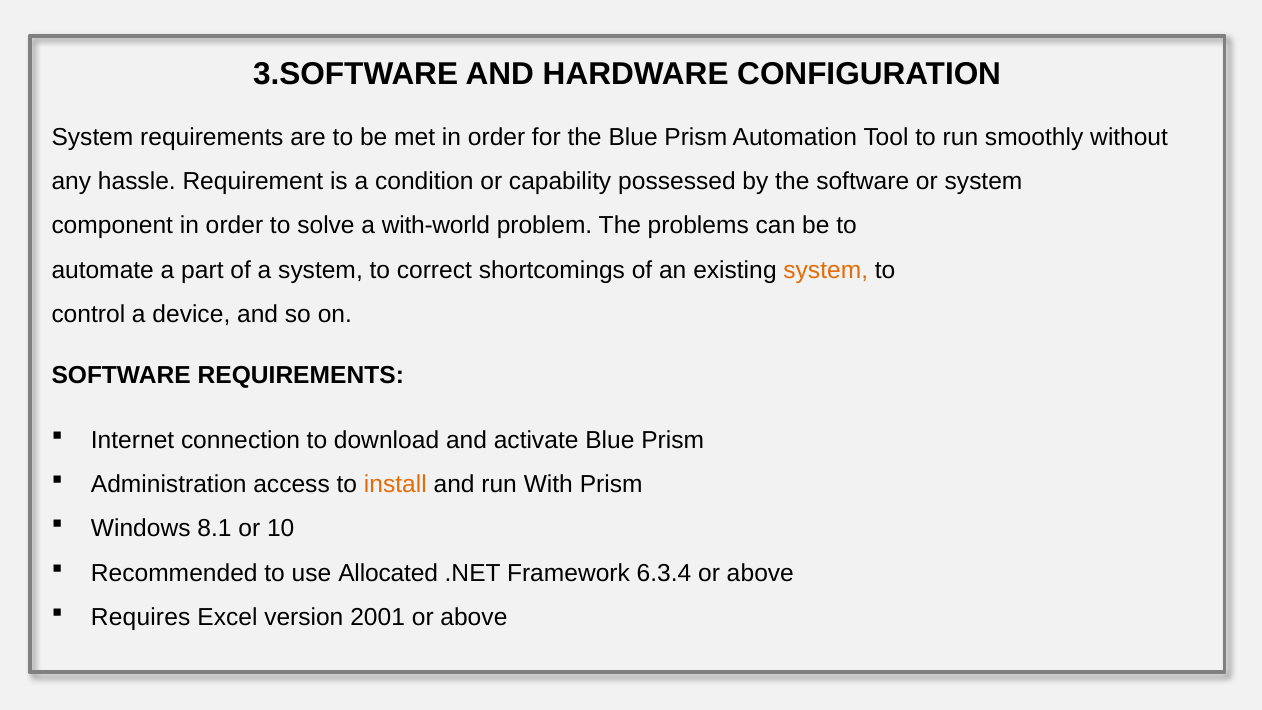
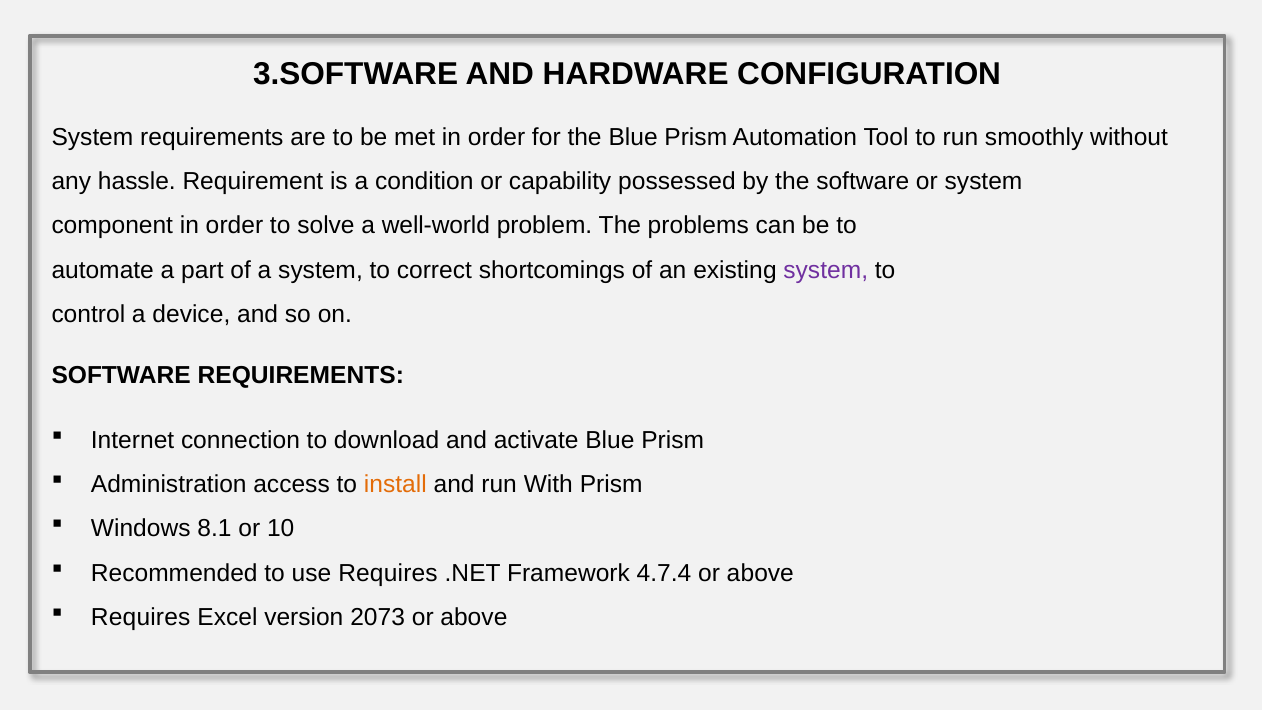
with-world: with-world -> well-world (436, 226)
system colour: orange -> purple (826, 270)
use Allocated: Allocated -> Requires (388, 573)
6.3.4: 6.3.4 -> 4.7.4 (664, 573)
2001: 2001 -> 2073 (378, 617)
